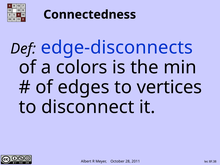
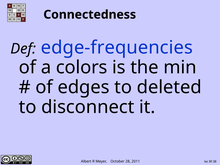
edge-disconnects: edge-disconnects -> edge-frequencies (117, 48)
vertices: vertices -> deleted (169, 87)
